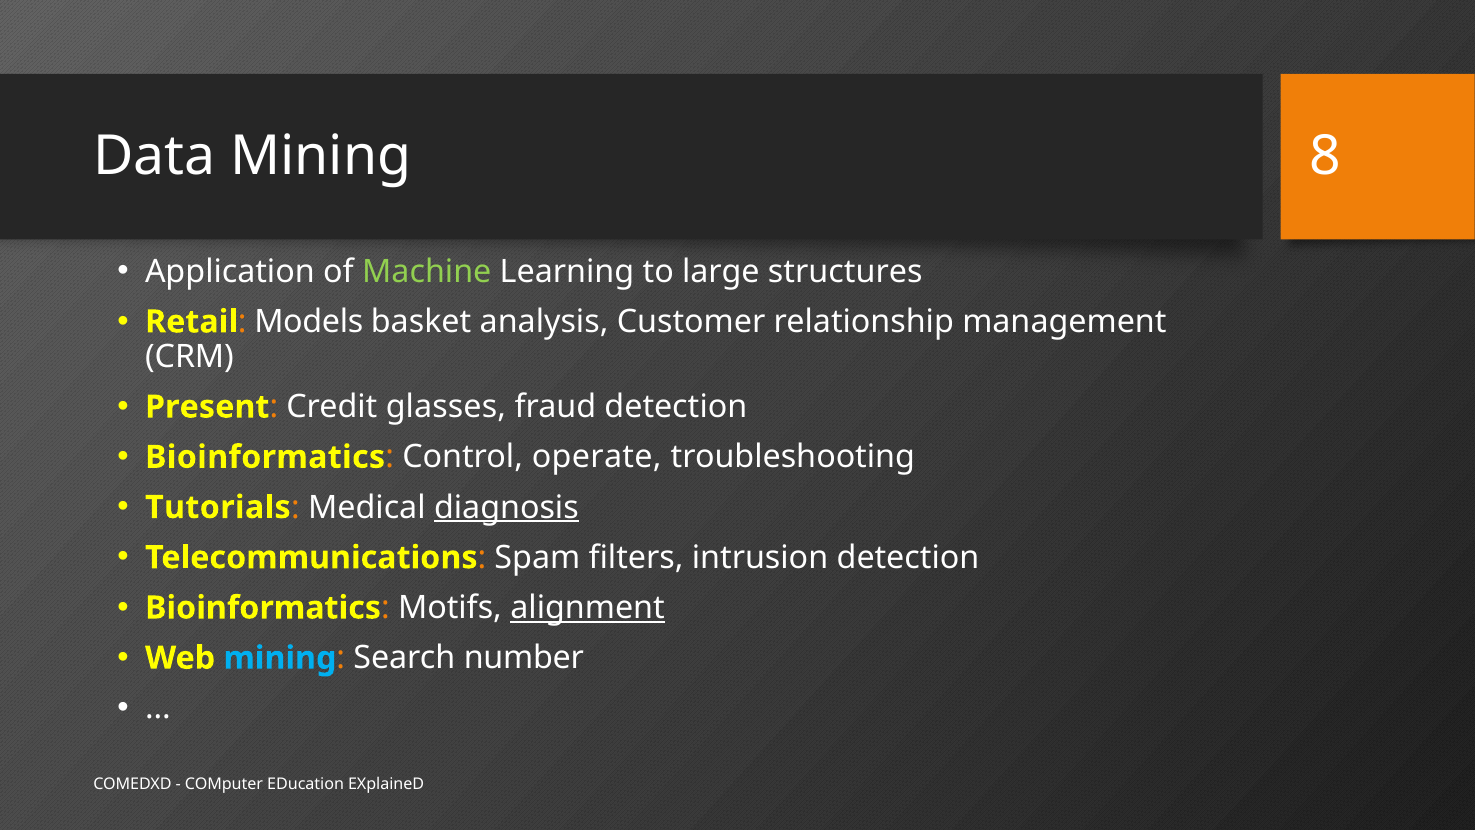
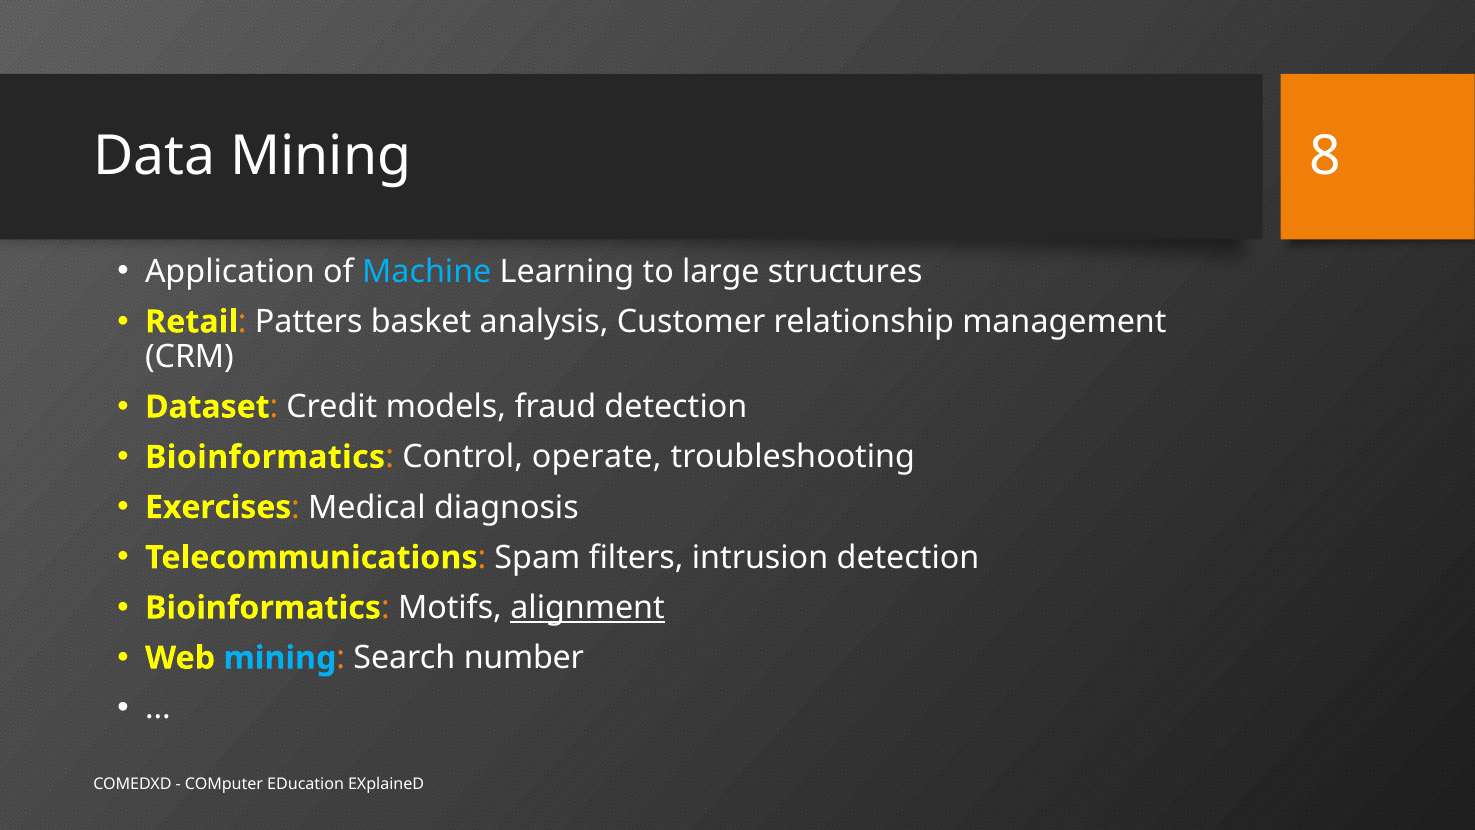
Machine colour: light green -> light blue (427, 271)
Models: Models -> Patters (309, 322)
Present: Present -> Dataset (207, 407)
glasses: glasses -> models (446, 407)
Tutorials: Tutorials -> Exercises (218, 507)
diagnosis underline: present -> none (506, 507)
